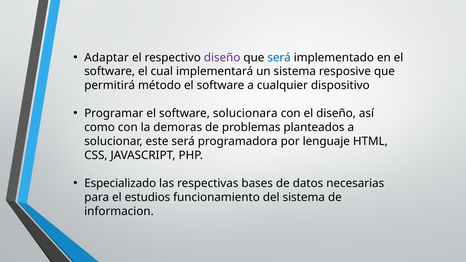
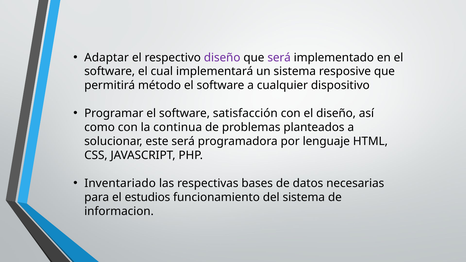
será colour: blue -> purple (279, 58)
solucionara: solucionara -> satisfacción (245, 113)
demoras: demoras -> continua (178, 127)
Especializado: Especializado -> Inventariado (120, 183)
